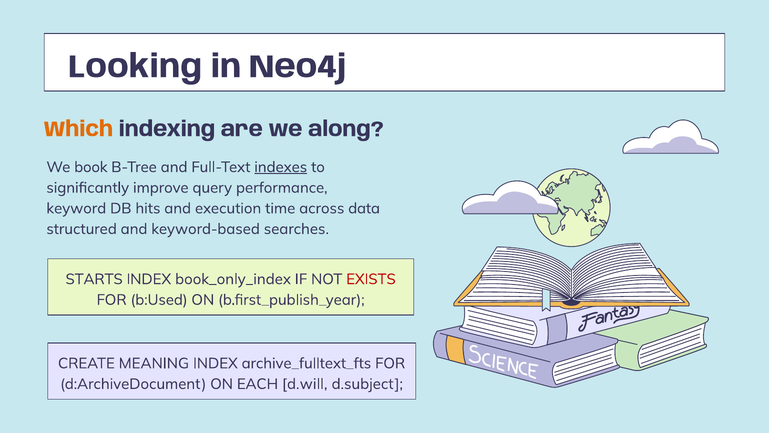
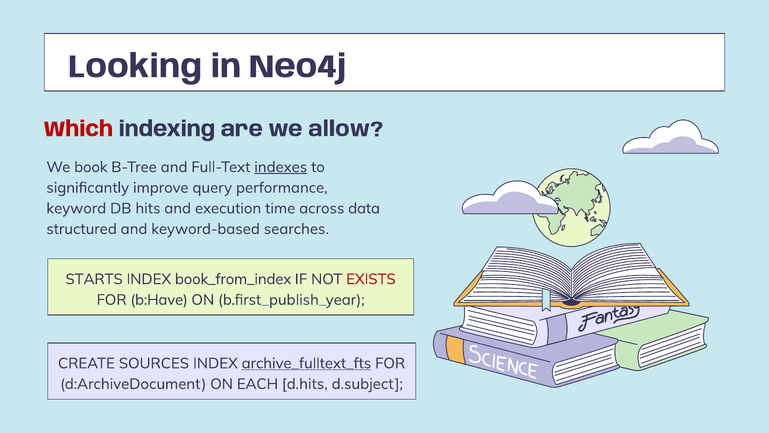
Which colour: orange -> red (78, 129)
along: along -> allow (346, 129)
book_only_index: book_only_index -> book_from_index (233, 279)
b:Used: b:Used -> b:Have (159, 300)
MEANING: MEANING -> SOURCES (154, 363)
archive_fulltext_fts underline: none -> present (306, 363)
d.will: d.will -> d.hits (305, 384)
